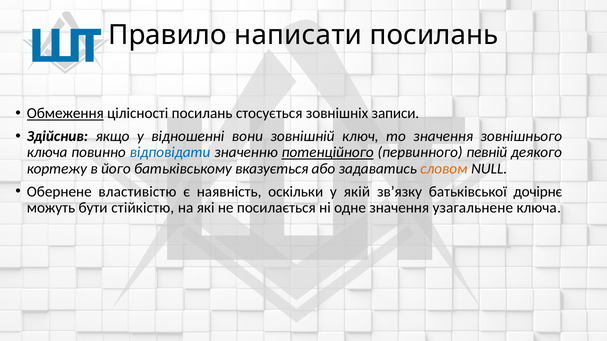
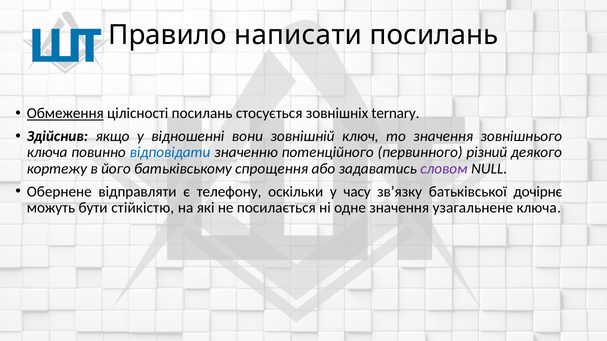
записи: записи -> ternary (395, 114)
потенційного underline: present -> none (328, 153)
певній: певній -> різний (487, 153)
вказується: вказується -> спрощення (272, 169)
словом colour: orange -> purple (444, 169)
властивістю: властивістю -> відправляти (138, 192)
наявність: наявність -> телефону (229, 192)
якій: якій -> часу (357, 192)
